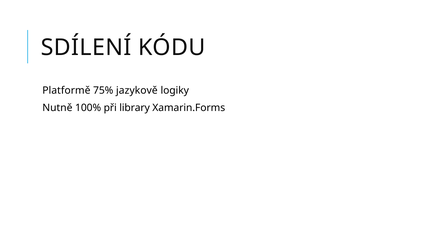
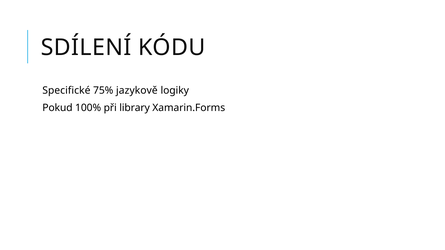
Platformě: Platformě -> Specifické (66, 91)
Nutně: Nutně -> Pokud (57, 108)
